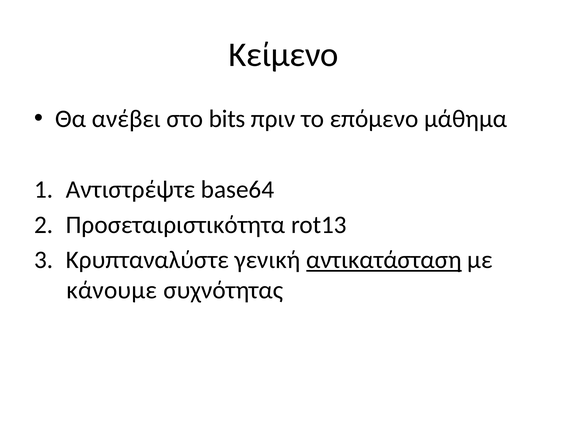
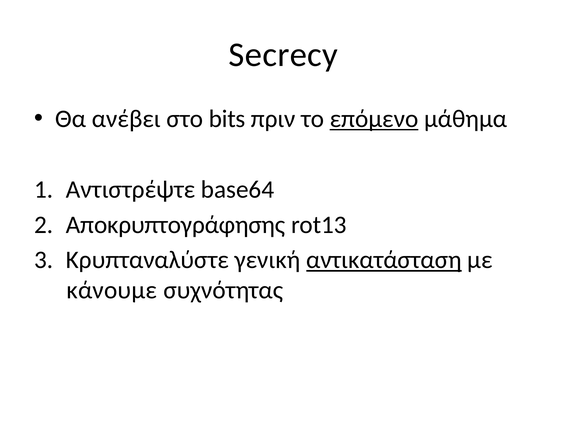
Κείμενο: Κείμενο -> Secrecy (283, 55)
επόμενο underline: none -> present (374, 119)
Προσεταιριστικότητα: Προσεταιριστικότητα -> Αποκρυπτογράφησης (176, 225)
